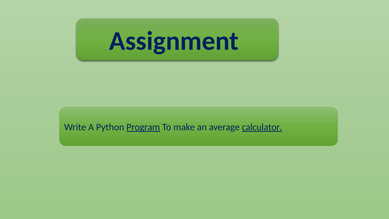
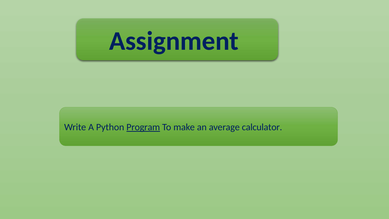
calculator underline: present -> none (262, 127)
